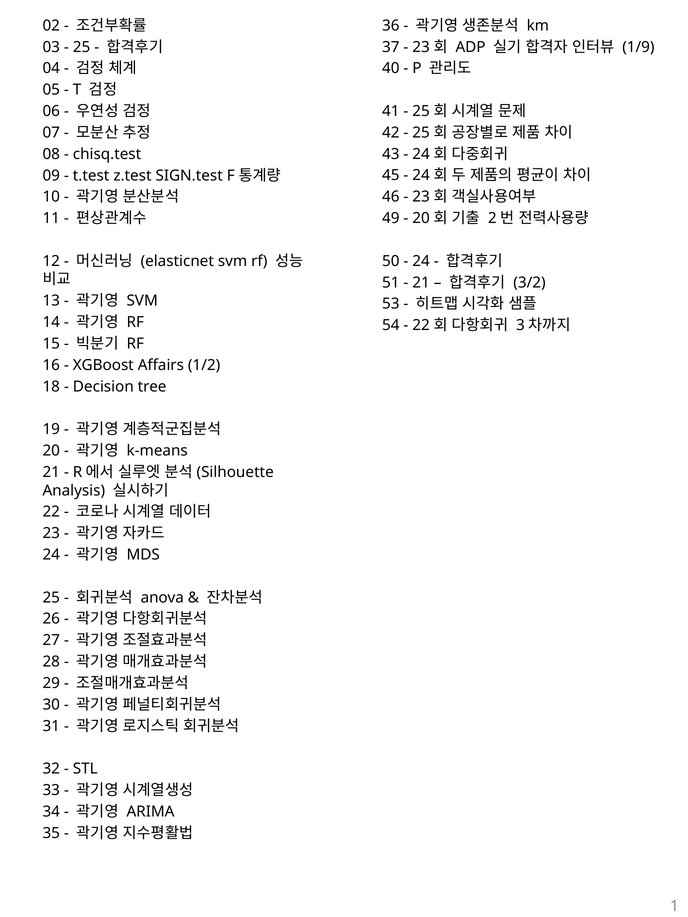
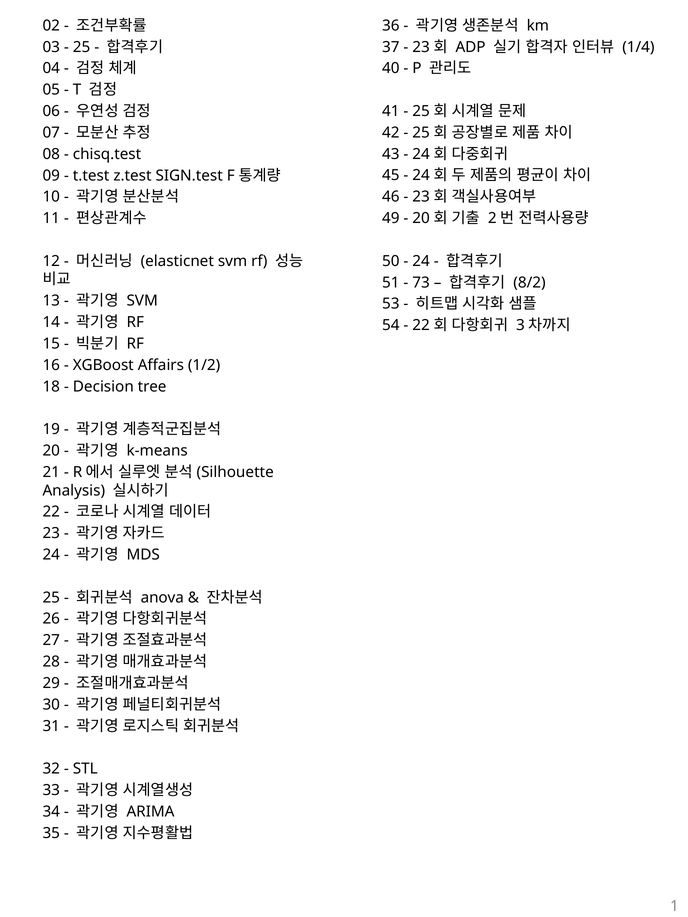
1/9: 1/9 -> 1/4 (638, 47)
21: 21 -> 73 (421, 283)
3/2: 3/2 -> 8/2 (529, 283)
